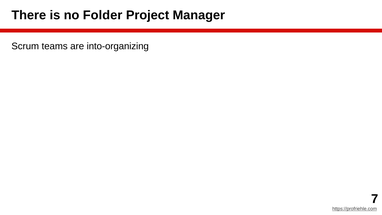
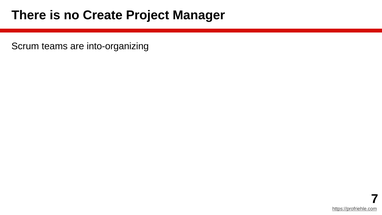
Folder: Folder -> Create (103, 15)
